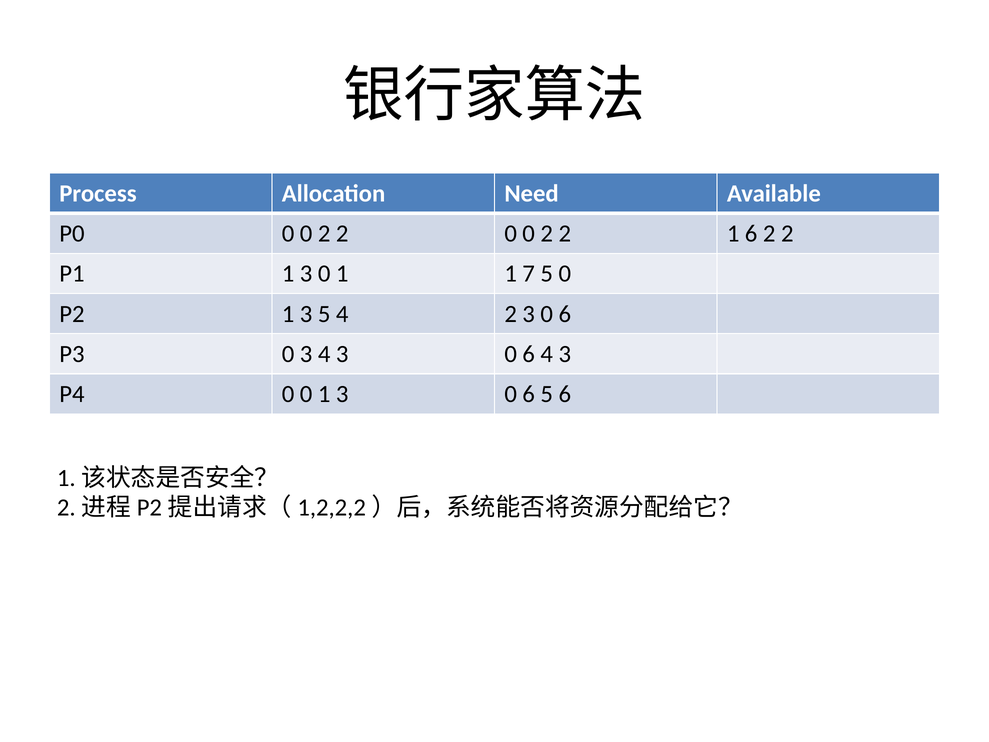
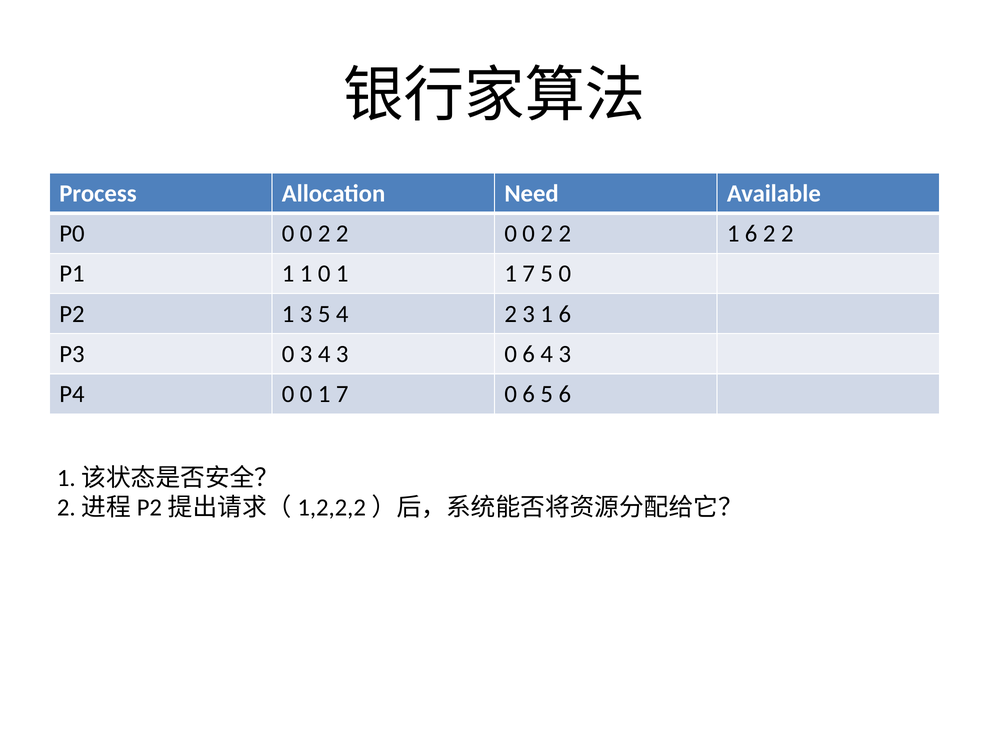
P1 1 3: 3 -> 1 (306, 274)
2 3 0: 0 -> 1 (547, 314)
0 1 3: 3 -> 7 (342, 394)
